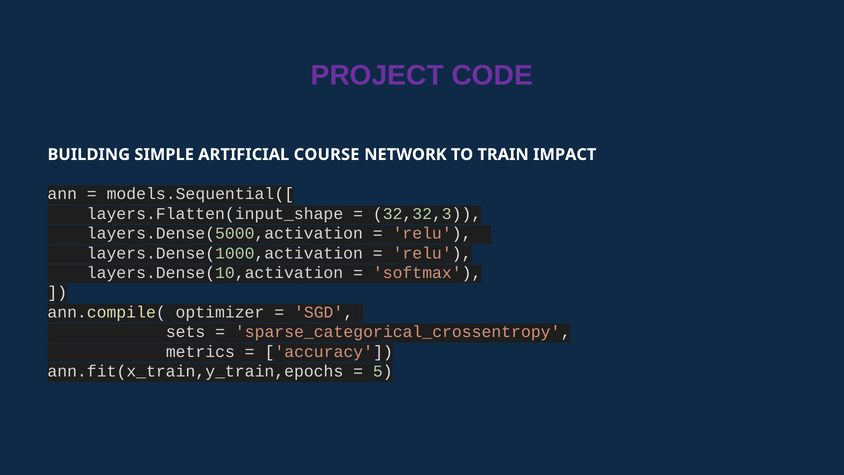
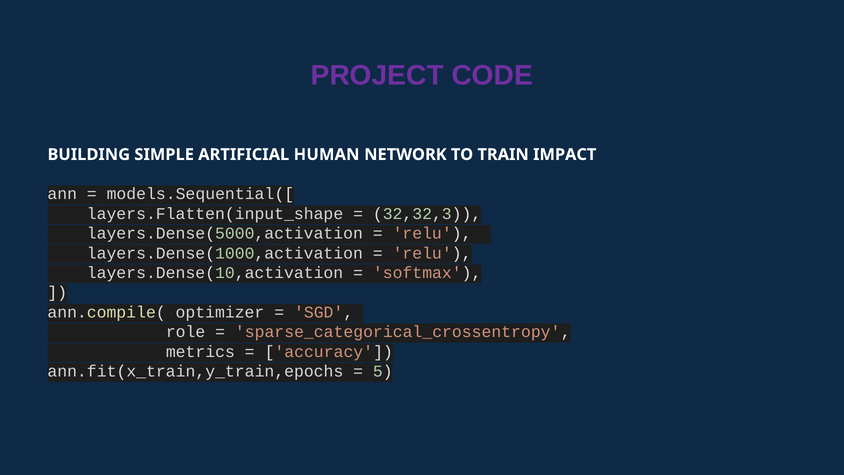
COURSE: COURSE -> HUMAN (327, 154)
sets: sets -> role (186, 332)
